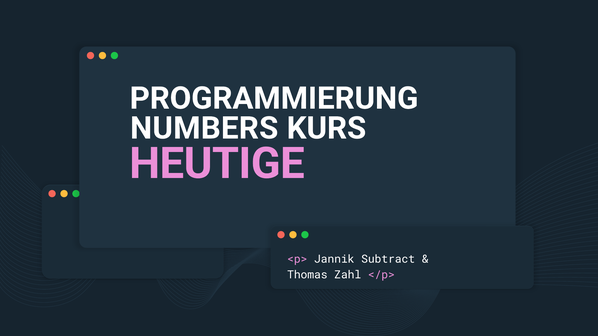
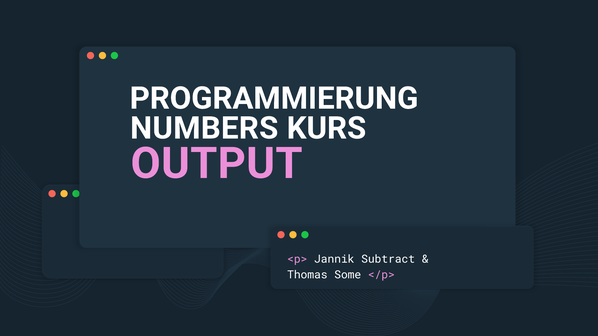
HEUTIGE: HEUTIGE -> OUTPUT (217, 164)
Zahl: Zahl -> Some (348, 275)
